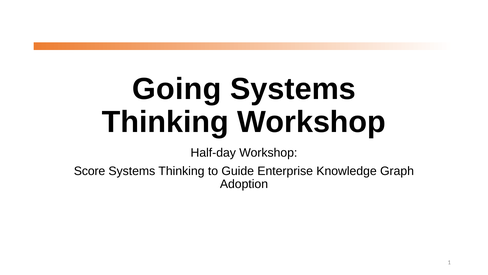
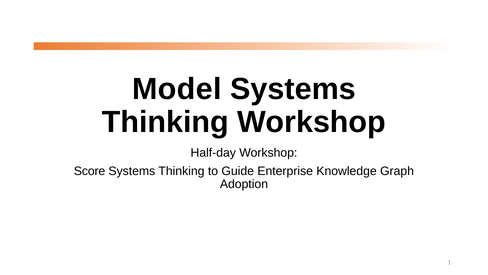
Going: Going -> Model (177, 89)
